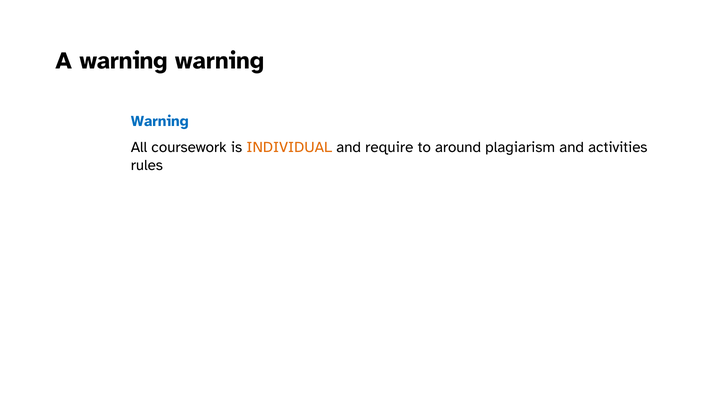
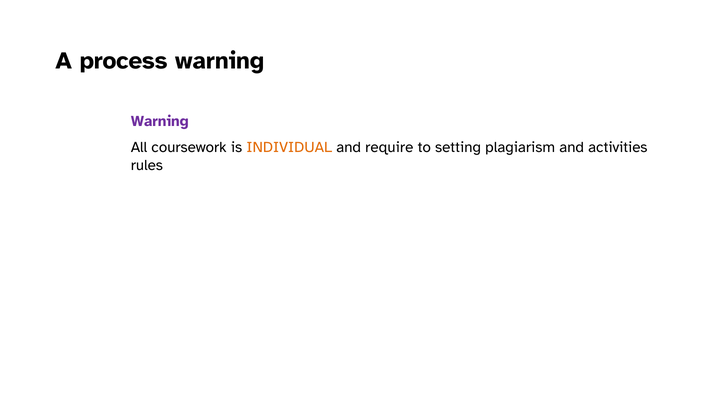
A warning: warning -> process (124, 61)
Warning colour: blue -> purple (160, 121)
around: around -> setting (458, 147)
